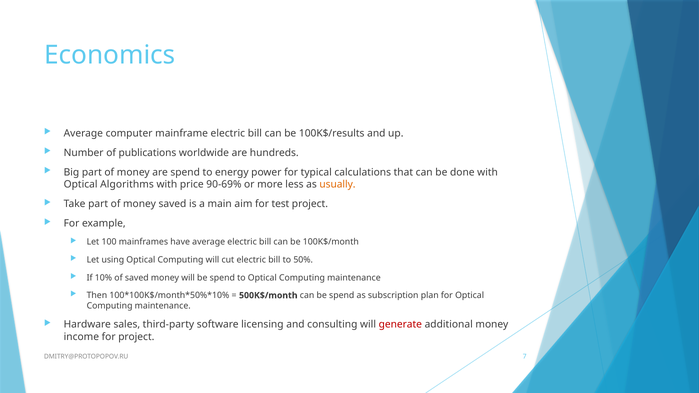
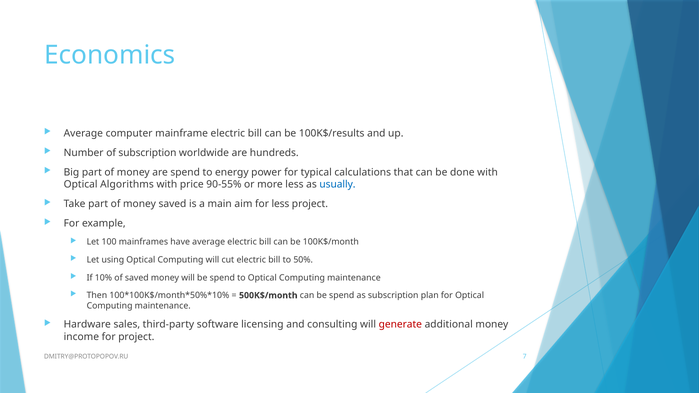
of publications: publications -> subscription (147, 153)
90-69%: 90-69% -> 90-55% (224, 185)
usually colour: orange -> blue (337, 185)
for test: test -> less (280, 204)
